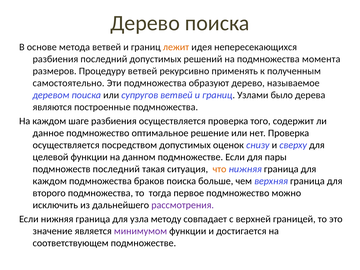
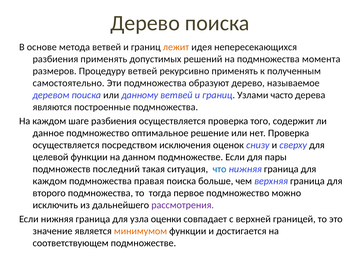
разбиения последний: последний -> применять (104, 59)
супругов: супругов -> данному (140, 95)
было: было -> часто (282, 95)
посредством допустимых: допустимых -> исключения (185, 145)
что colour: orange -> blue (219, 169)
браков: браков -> правая (149, 181)
методу: методу -> оценки (166, 219)
минимумом colour: purple -> orange (141, 231)
